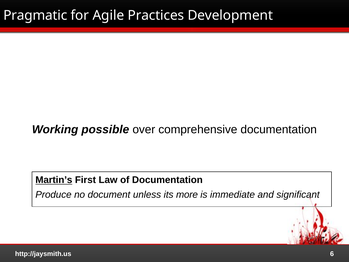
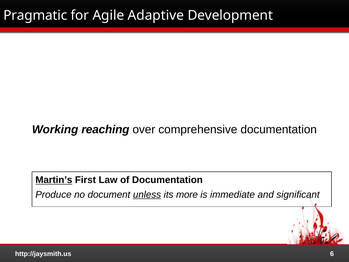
Practices: Practices -> Adaptive (156, 15)
possible: possible -> reaching (105, 129)
unless underline: none -> present (147, 194)
